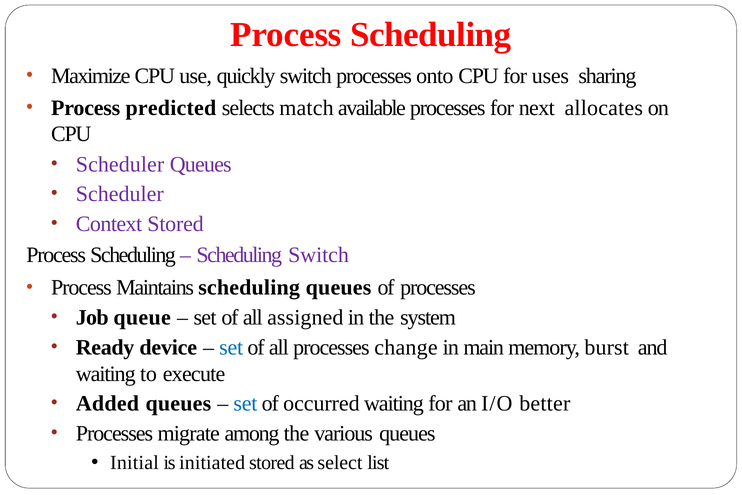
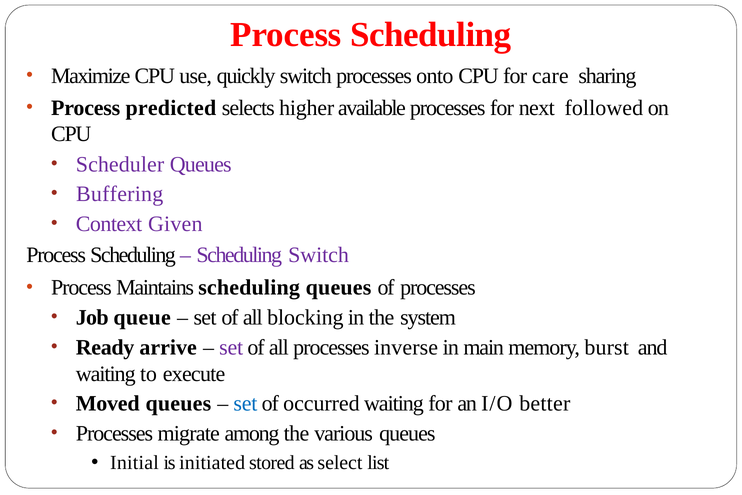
uses: uses -> care (550, 76)
match: match -> higher (307, 108)
allocates: allocates -> followed (604, 108)
Scheduler: Scheduler -> Buffering (120, 194)
Context Stored: Stored -> Given (175, 224)
assigned: assigned -> blocking (305, 317)
device: device -> arrive (168, 347)
set colour: blue -> purple (231, 347)
change: change -> inverse (406, 347)
Added: Added -> Moved (108, 403)
